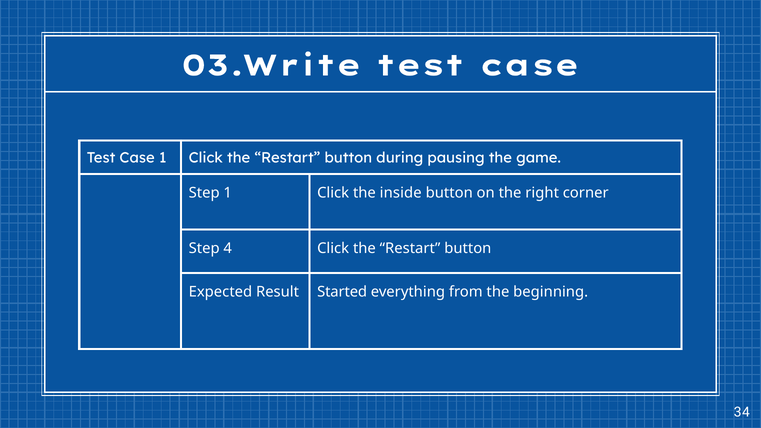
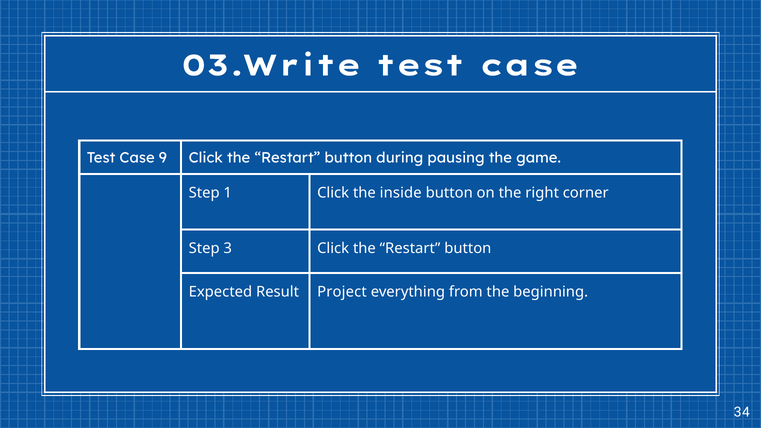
Case 1: 1 -> 9 (163, 158)
4: 4 -> 3 (228, 248)
Started: Started -> Project (342, 292)
